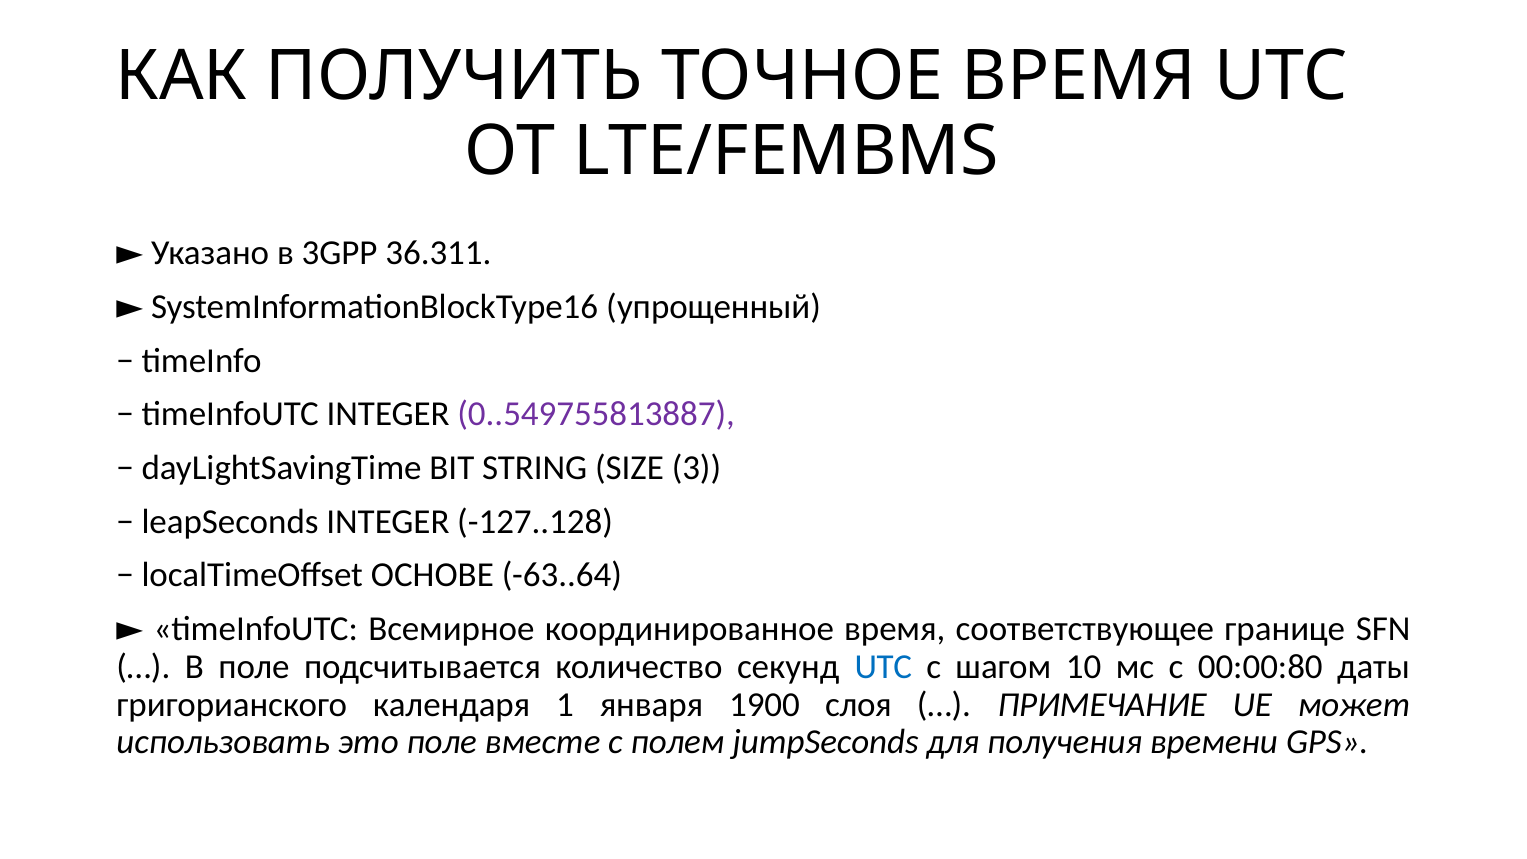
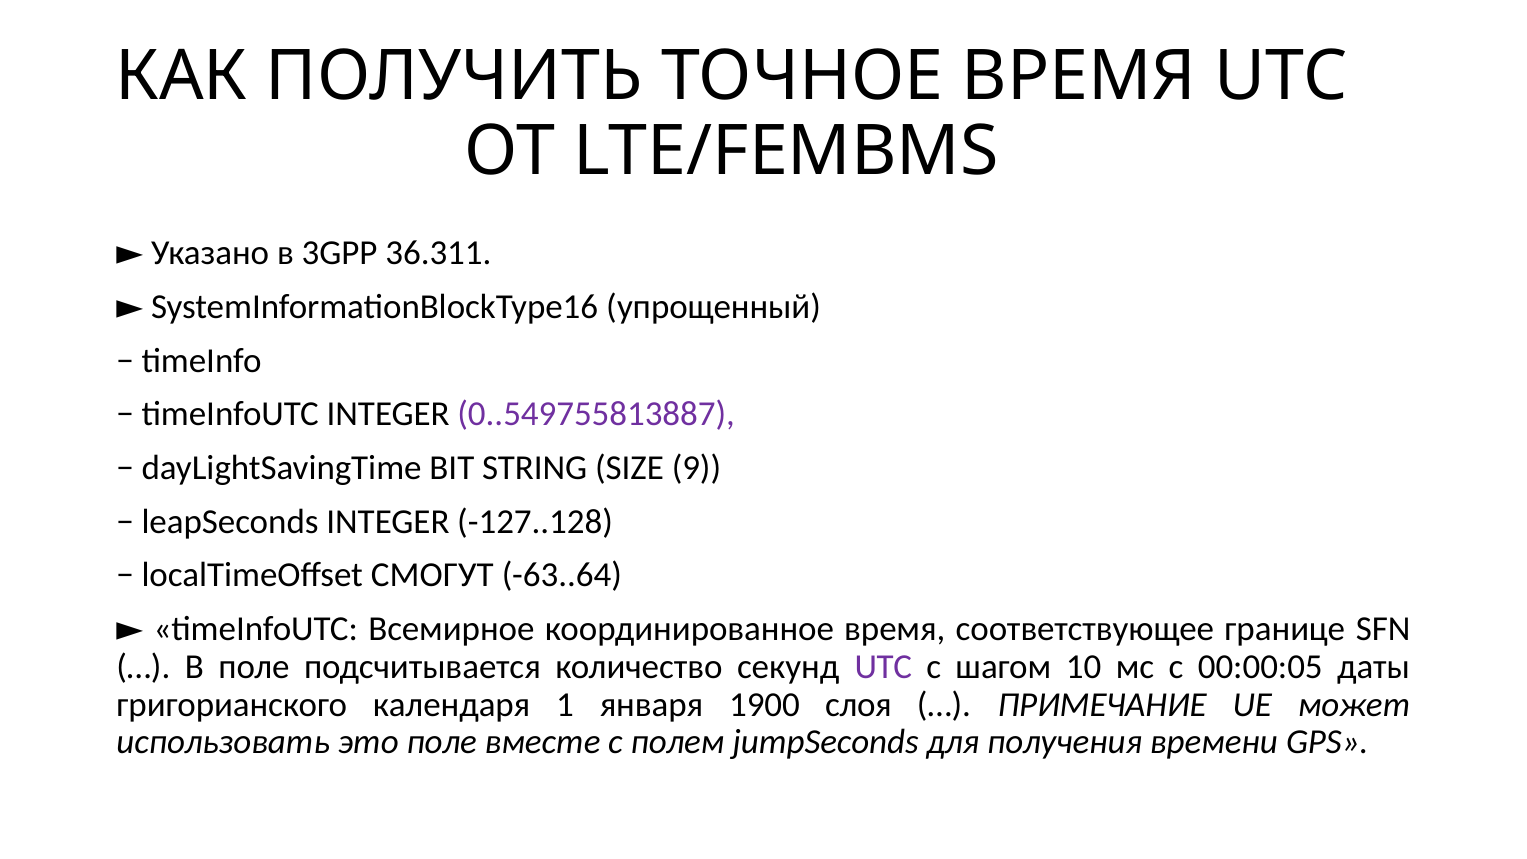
3: 3 -> 9 (696, 468)
ОСНОВЕ: ОСНОВЕ -> СМОГУТ (432, 575)
UTC colour: blue -> purple (883, 667)
00:00:80: 00:00:80 -> 00:00:05 (1260, 667)
